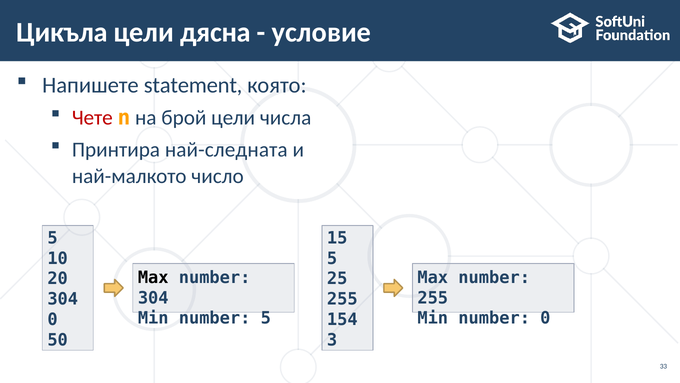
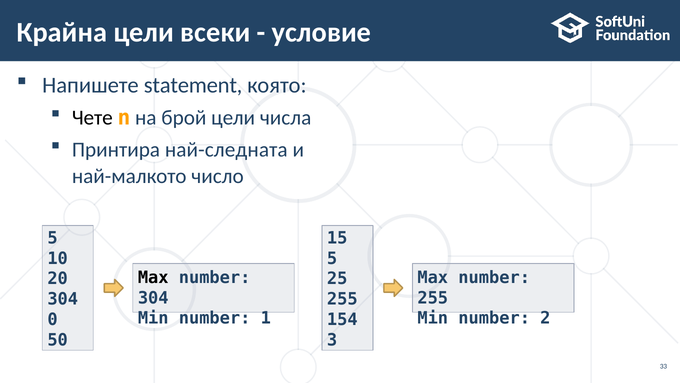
Цикъла: Цикъла -> Крайна (62, 32)
дясна: дясна -> всеки (215, 32)
Чете colour: red -> black (92, 118)
number 5: 5 -> 1 (266, 318)
number 0: 0 -> 2 (545, 318)
